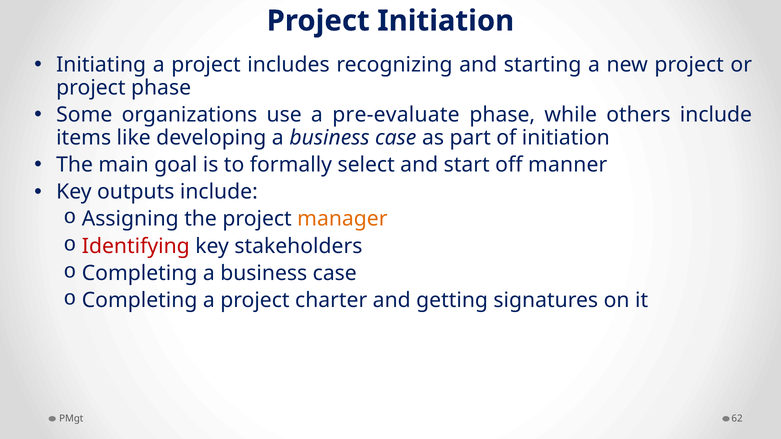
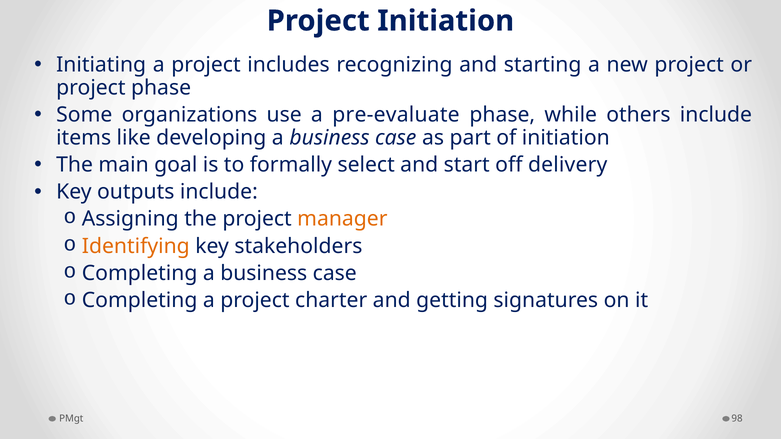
manner: manner -> delivery (568, 165)
Identifying colour: red -> orange (136, 246)
62: 62 -> 98 (737, 419)
